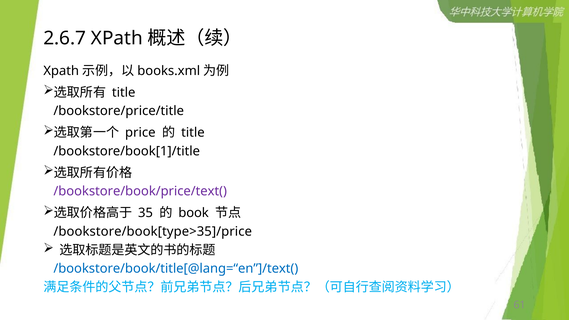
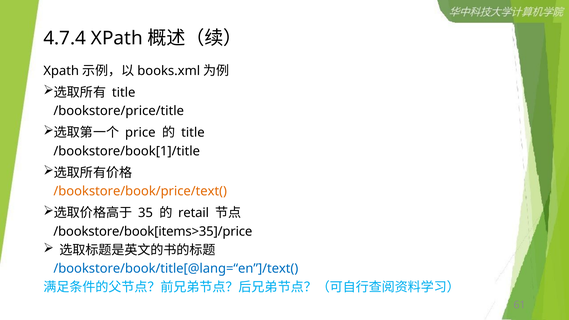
2.6.7: 2.6.7 -> 4.7.4 (65, 38)
/bookstore/book/price/text( colour: purple -> orange (140, 191)
book: book -> retail (194, 213)
/bookstore/book[type>35]/price: /bookstore/book[type>35]/price -> /bookstore/book[items>35]/price (153, 232)
